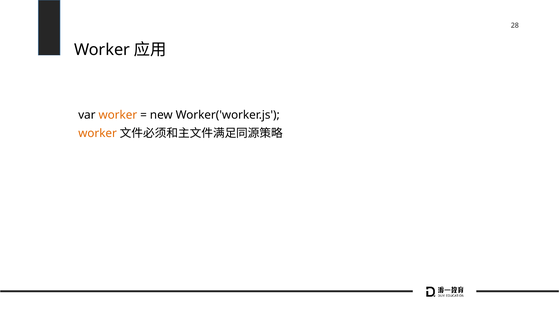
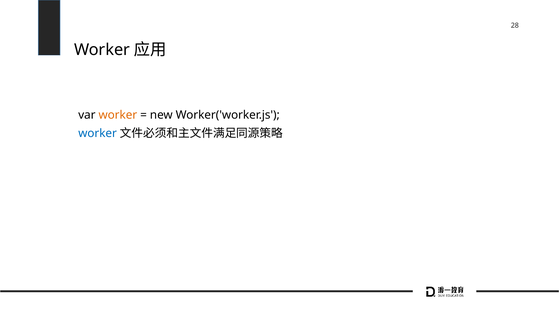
worker colour: orange -> blue (98, 134)
